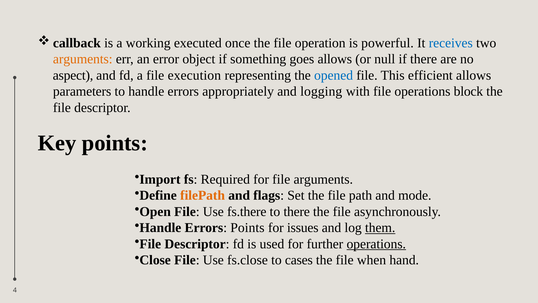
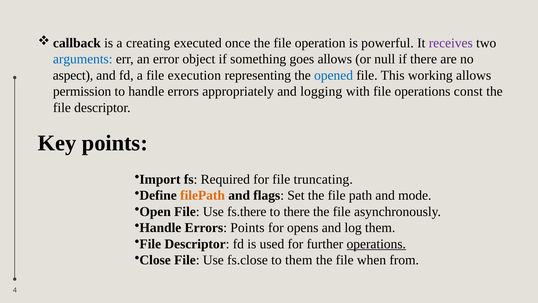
working: working -> creating (148, 43)
receives colour: blue -> purple (451, 43)
arguments colour: orange -> blue (83, 59)
efficient: efficient -> working (430, 75)
parameters: parameters -> permission (82, 91)
block: block -> const (468, 91)
file arguments: arguments -> truncating (323, 179)
issues: issues -> opens (303, 228)
them underline: present -> none (380, 228)
to cases: cases -> them (299, 260)
hand: hand -> from (404, 260)
